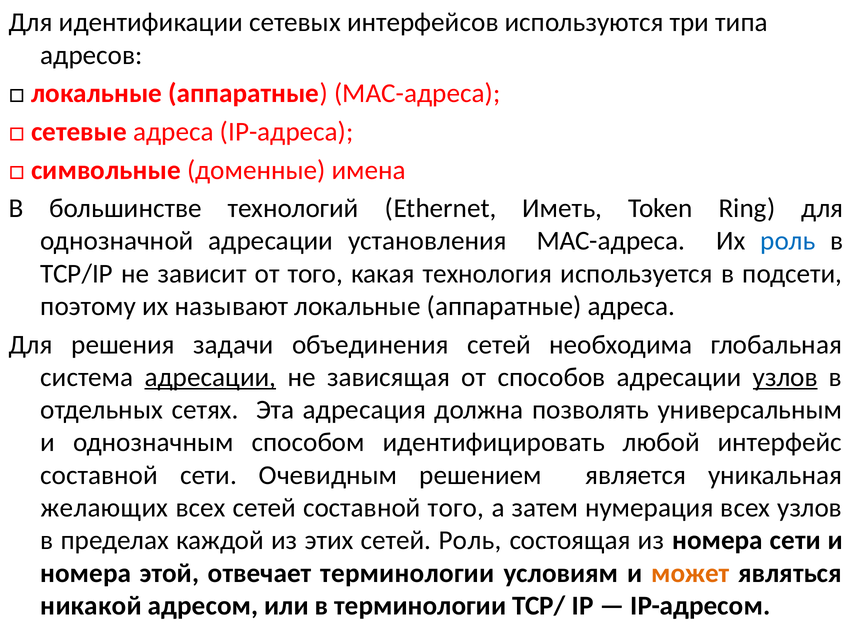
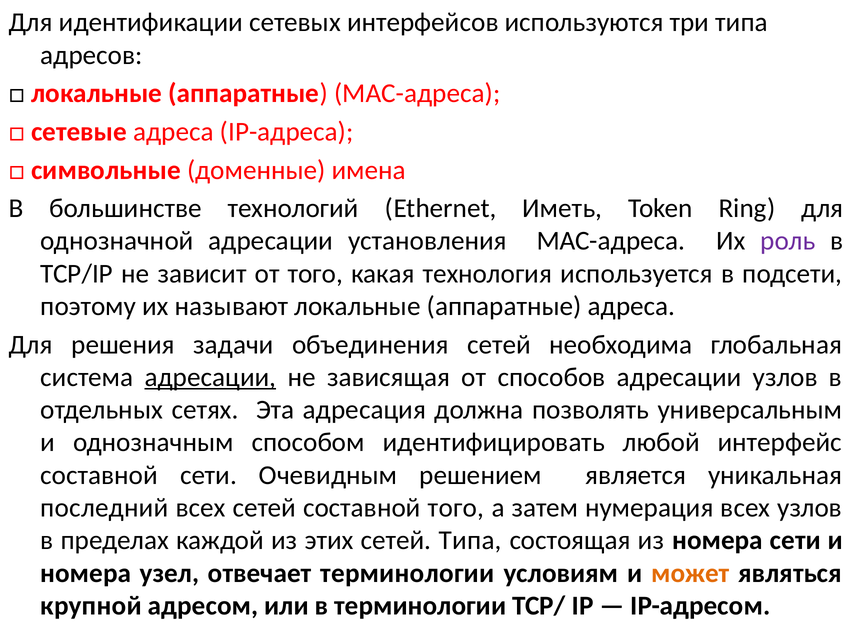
роль colour: blue -> purple (788, 241)
узлов underline: present -> none (785, 377)
желающих: желающих -> последний (105, 508)
сетей Роль: Роль -> Типа (470, 540)
этой: этой -> узел (170, 573)
никакой: никакой -> крупной (91, 606)
